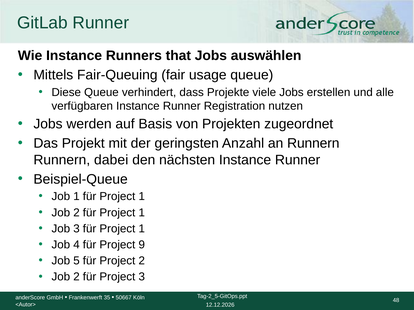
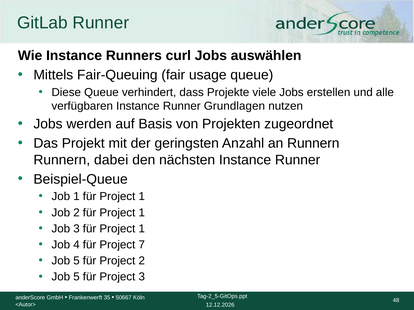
that: that -> curl (178, 56)
Registration: Registration -> Grundlagen (234, 106)
9: 9 -> 7 (142, 245)
2: 2 -> 5 (76, 277)
